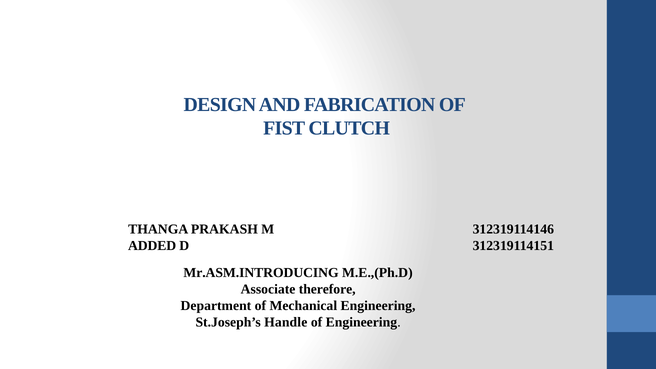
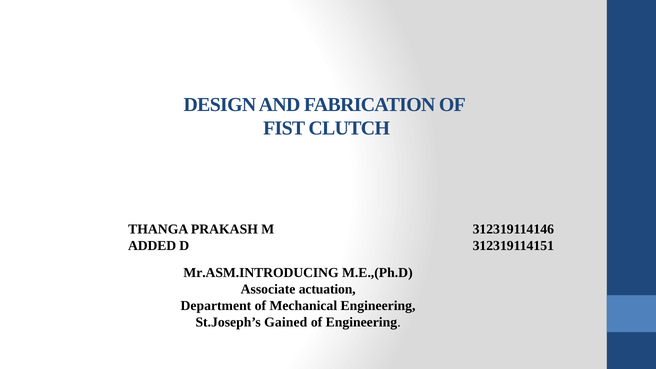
therefore: therefore -> actuation (327, 289)
Handle: Handle -> Gained (286, 322)
